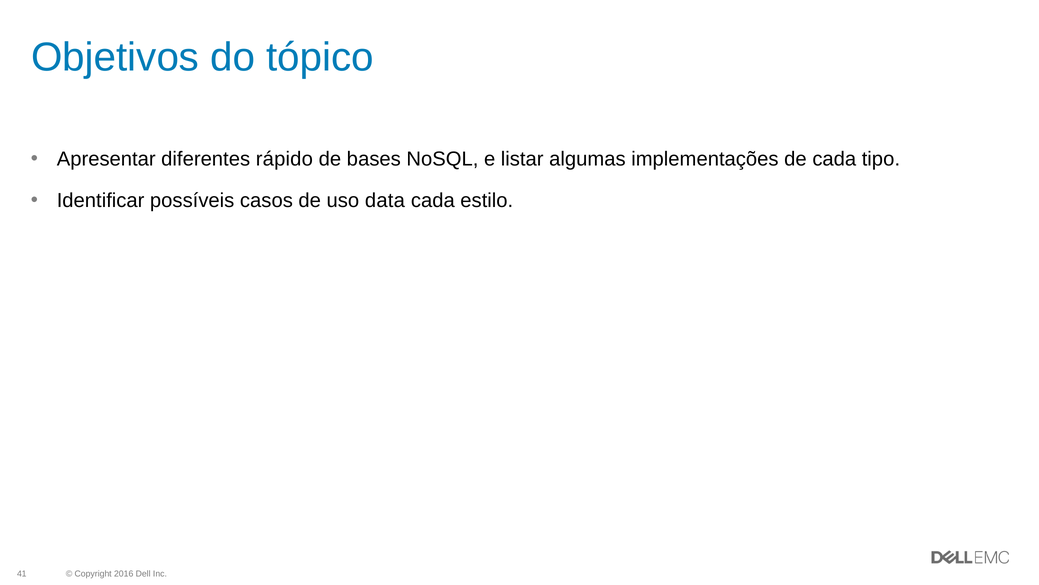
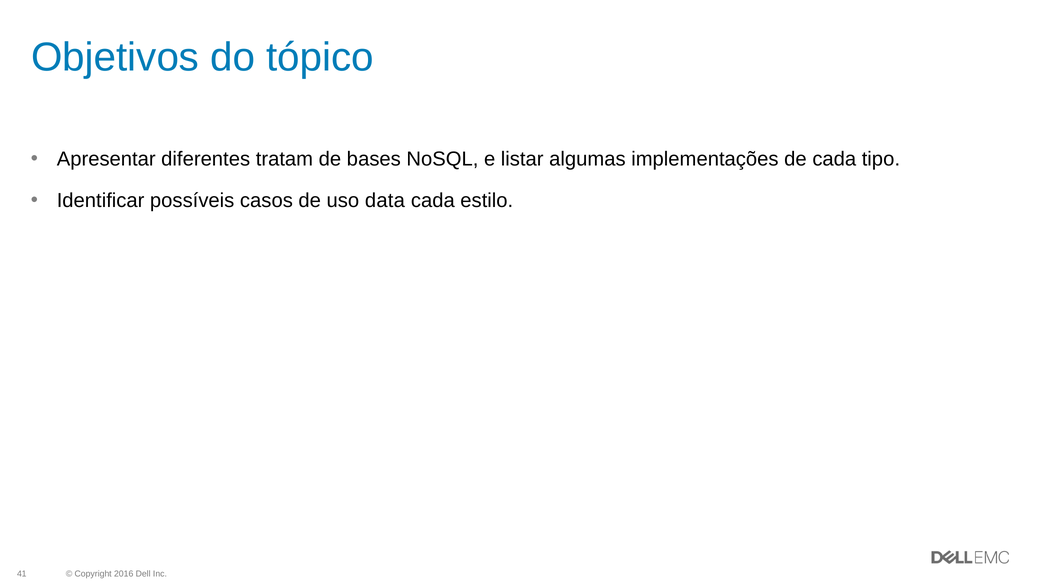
rápido: rápido -> tratam (284, 159)
